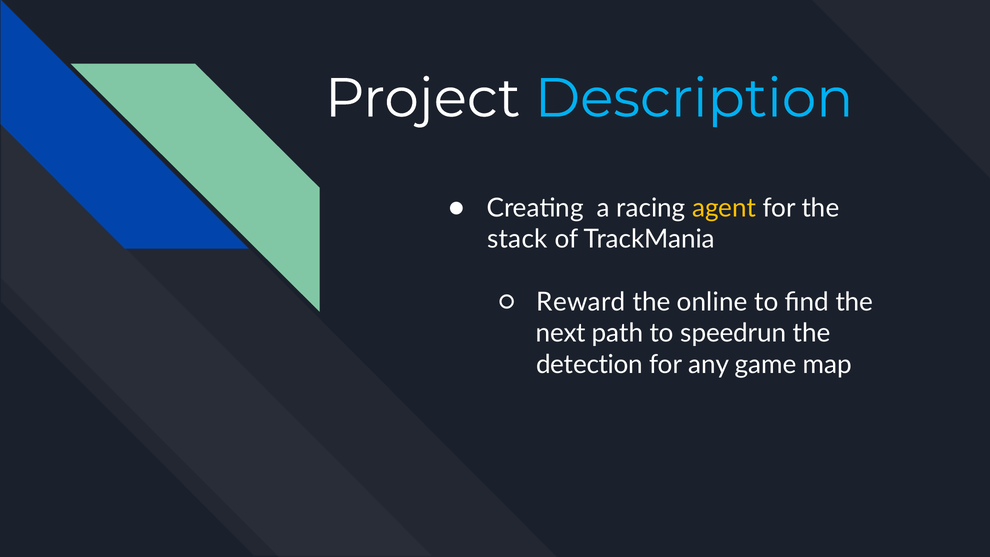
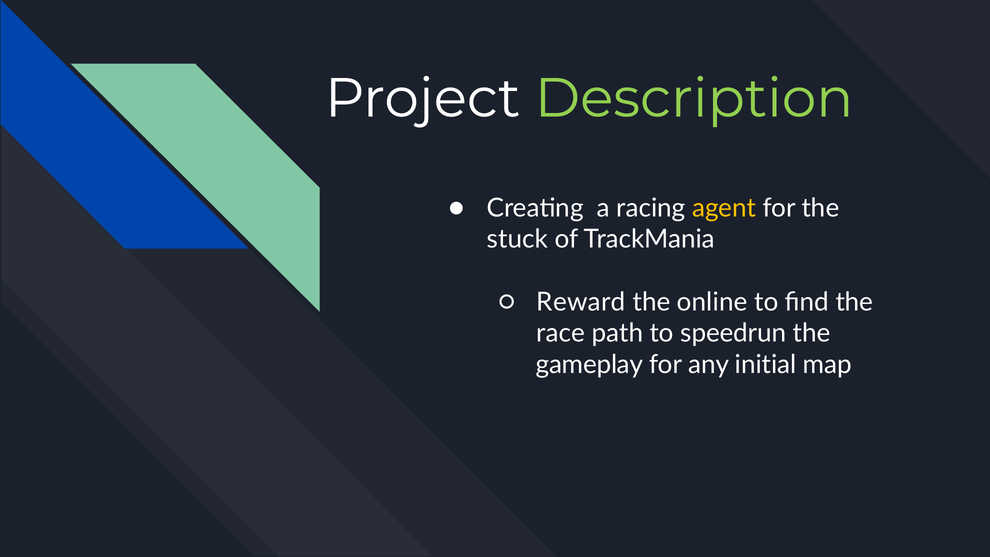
Description colour: light blue -> light green (694, 98)
stack: stack -> stuck (517, 239)
next: next -> race (561, 333)
detection: detection -> gameplay (590, 365)
game: game -> initial (766, 365)
